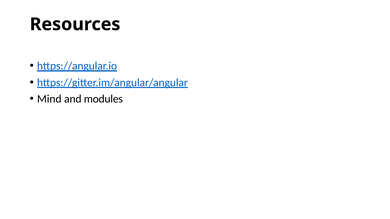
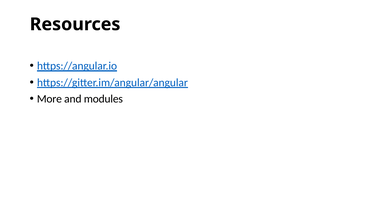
Mind: Mind -> More (49, 99)
